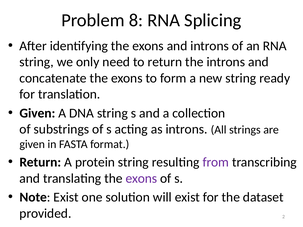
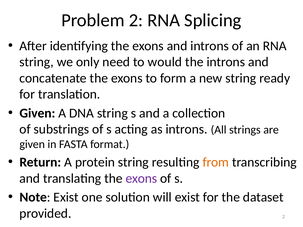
Problem 8: 8 -> 2 (136, 20)
to return: return -> would (165, 62)
from colour: purple -> orange (216, 162)
